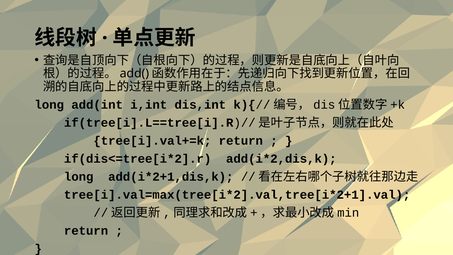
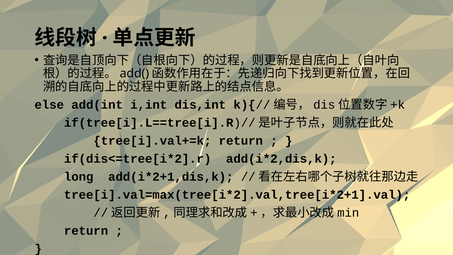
long: long -> else (49, 105)
